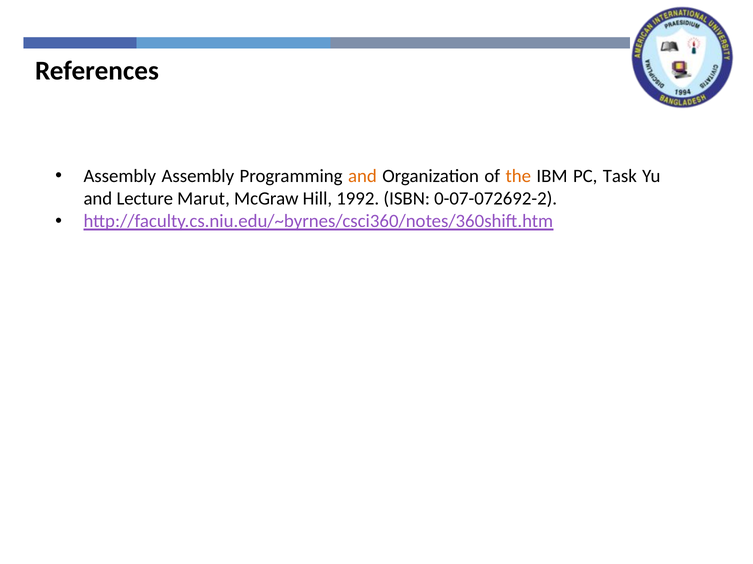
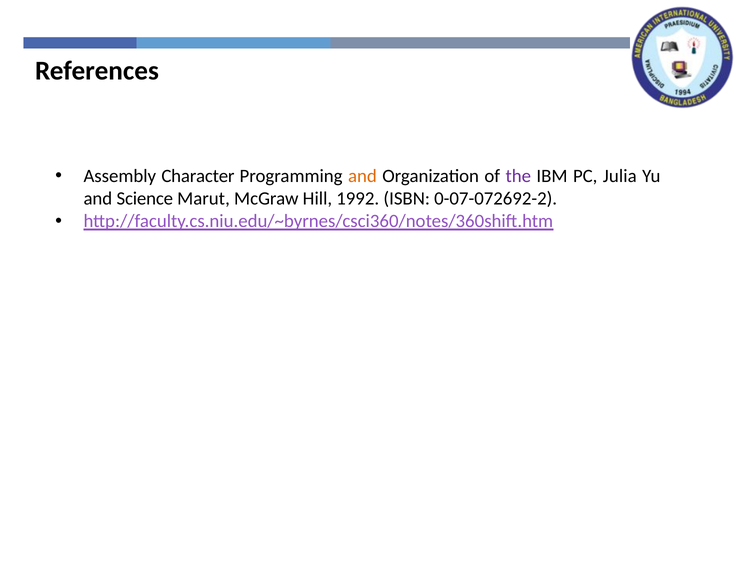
Assembly Assembly: Assembly -> Character (198, 176)
the colour: orange -> purple (518, 176)
Task: Task -> Julia (620, 176)
Lecture: Lecture -> Science (145, 199)
